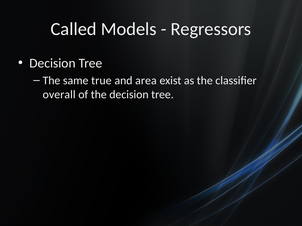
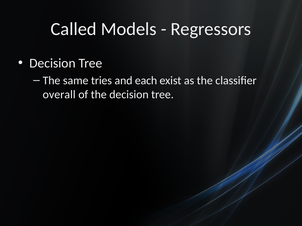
true: true -> tries (101, 81)
area: area -> each (146, 81)
